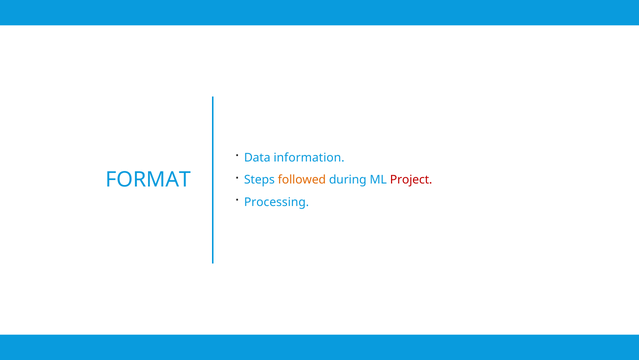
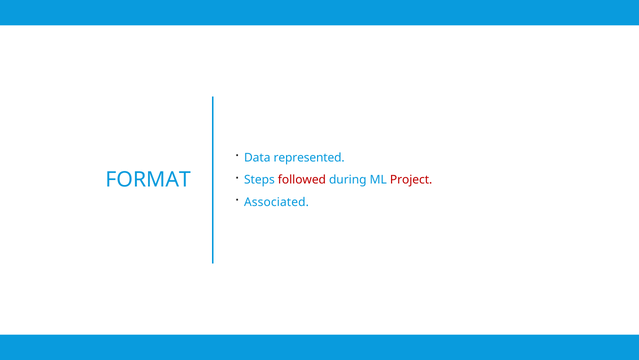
information: information -> represented (309, 157)
followed colour: orange -> red (302, 180)
Processing: Processing -> Associated (276, 202)
